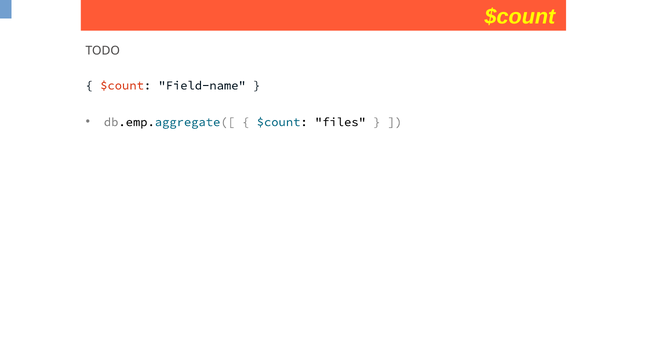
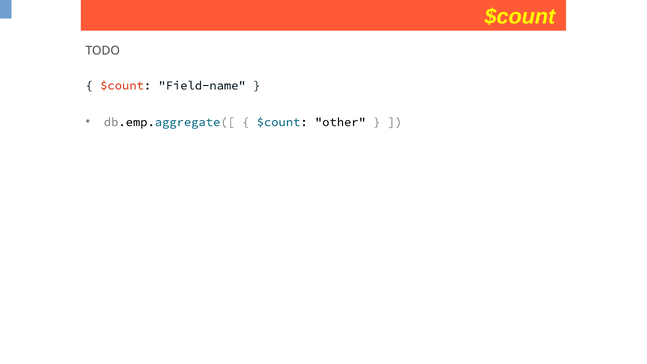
files: files -> other (340, 122)
